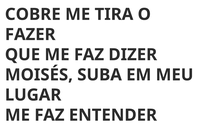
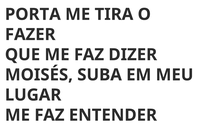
COBRE: COBRE -> PORTA (33, 14)
